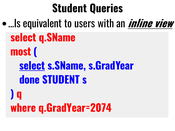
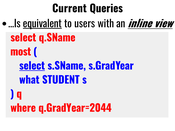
Student: Student -> Current (69, 9)
equivalent underline: none -> present (42, 24)
done: done -> what (29, 80)
q.GradYear=2074: q.GradYear=2074 -> q.GradYear=2044 (75, 108)
